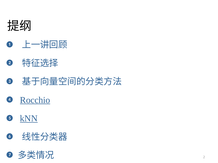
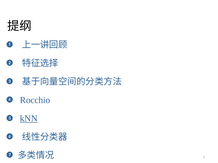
Rocchio underline: present -> none (35, 100)
